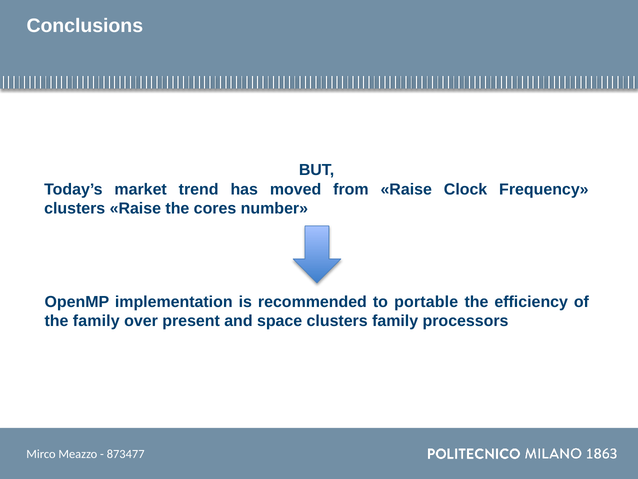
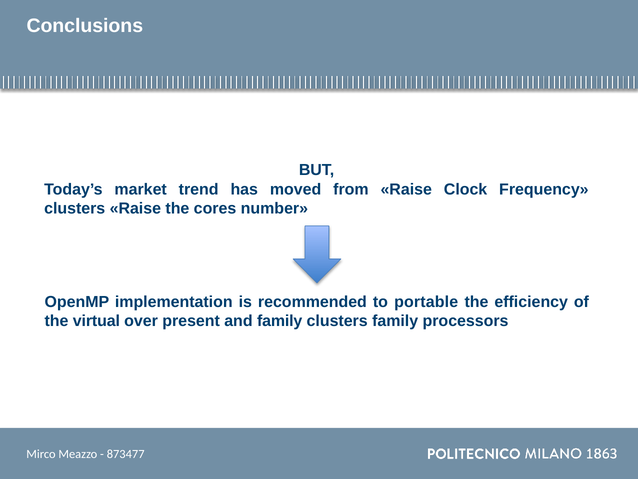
the family: family -> virtual (96, 321)
and space: space -> family (280, 321)
